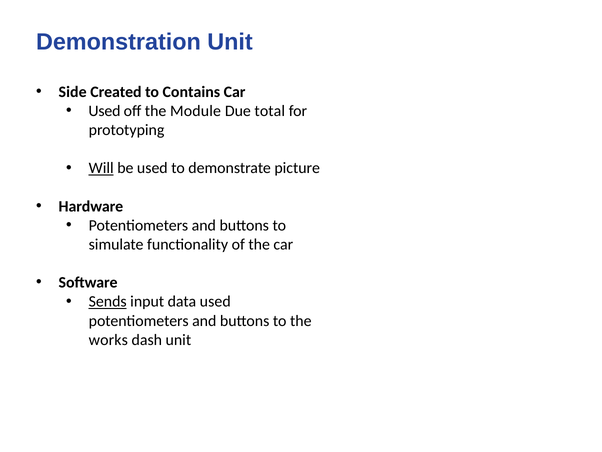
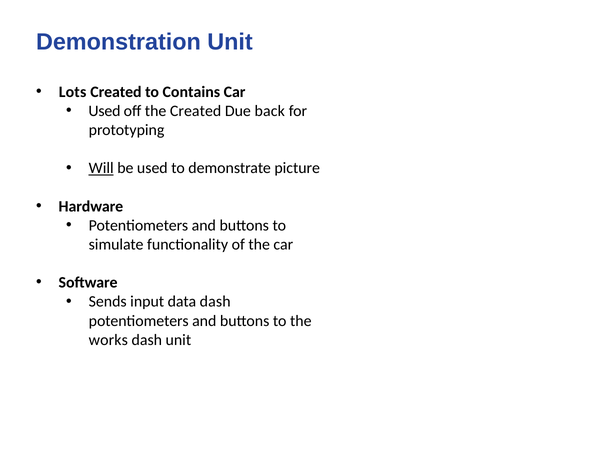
Side: Side -> Lots (73, 92)
the Module: Module -> Created (196, 111)
total: total -> back (270, 111)
Sends underline: present -> none (108, 301)
data used: used -> dash (215, 301)
